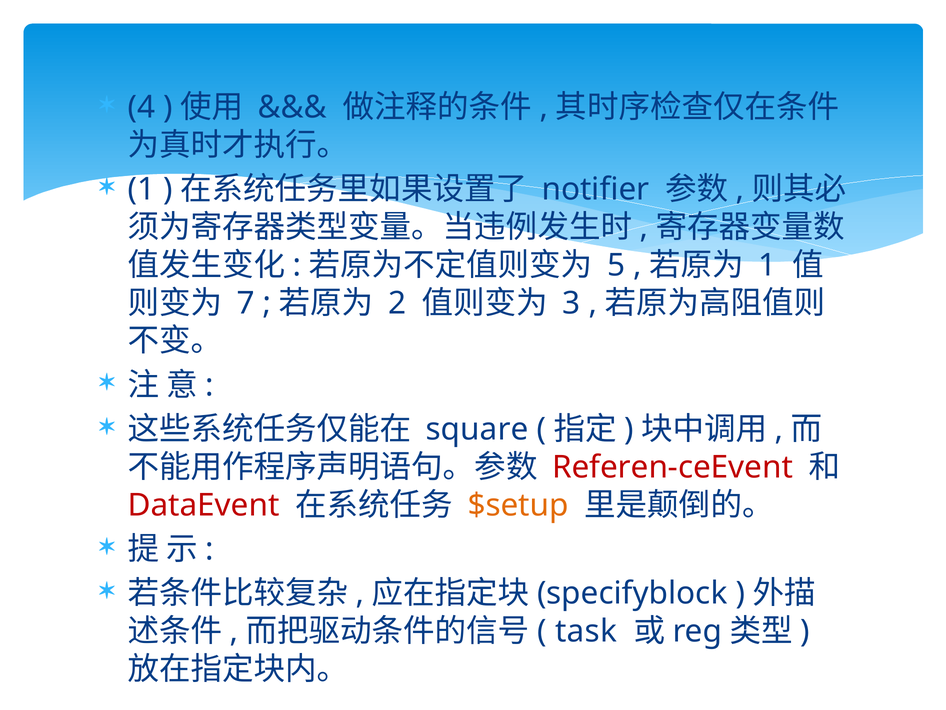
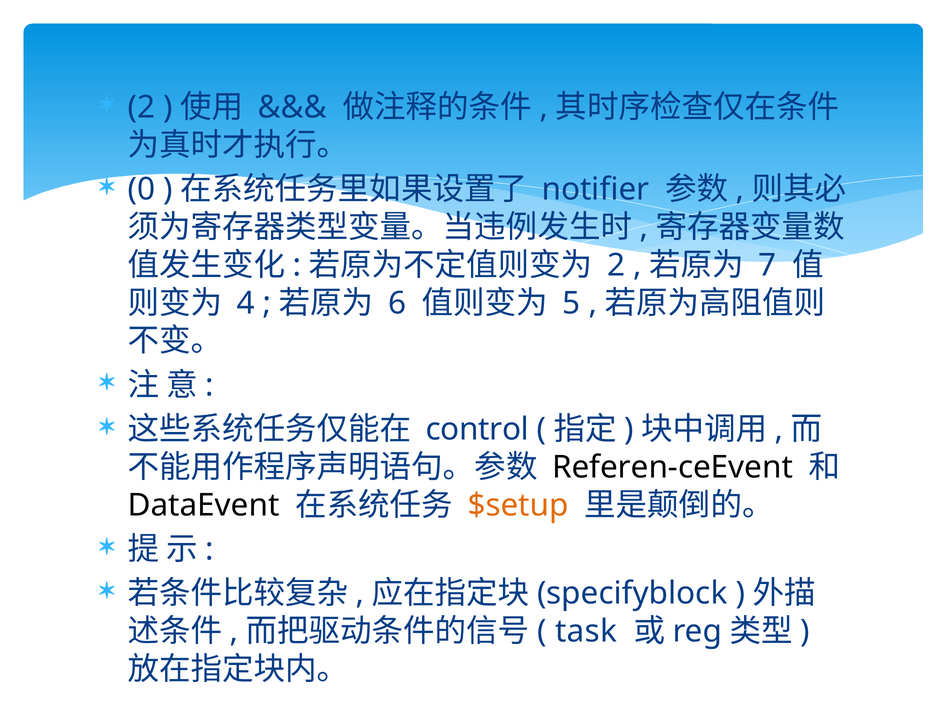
4: 4 -> 2 (141, 107)
1: 1 -> 0 (141, 189)
5: 5 -> 2 (616, 265)
1: 1 -> 7 (767, 265)
7: 7 -> 4 (246, 303)
2: 2 -> 6 (397, 303)
3: 3 -> 5 (571, 303)
square: square -> control (477, 429)
Referen-ceEvent colour: red -> black (672, 467)
DataEvent colour: red -> black (204, 505)
